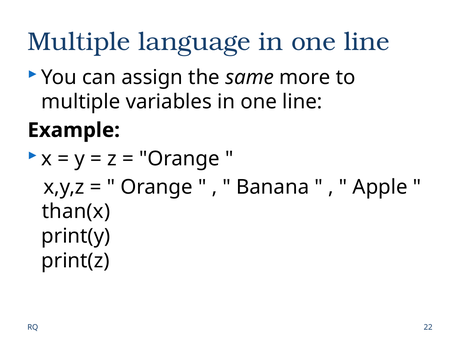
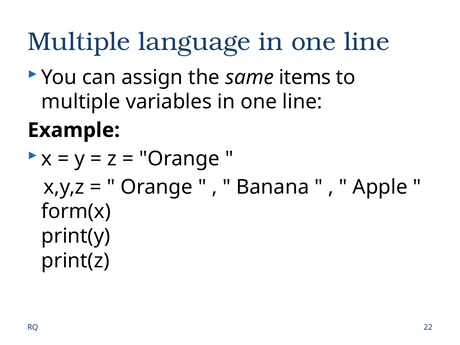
more: more -> items (305, 77)
than(x: than(x -> form(x (76, 212)
